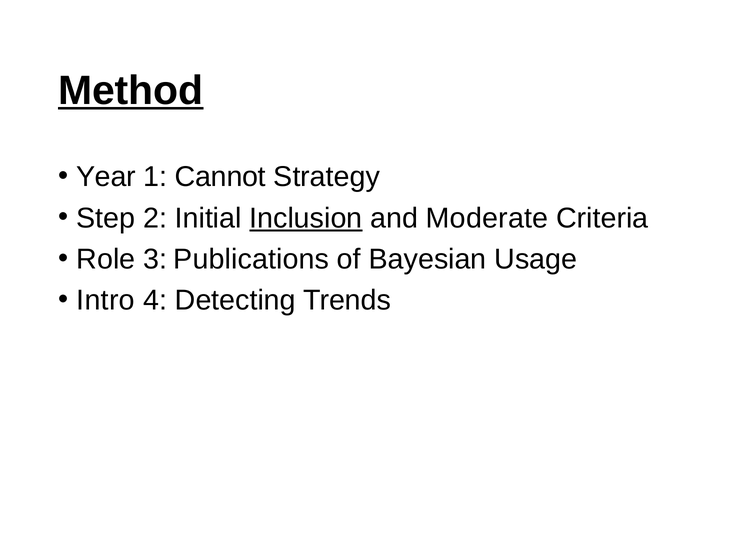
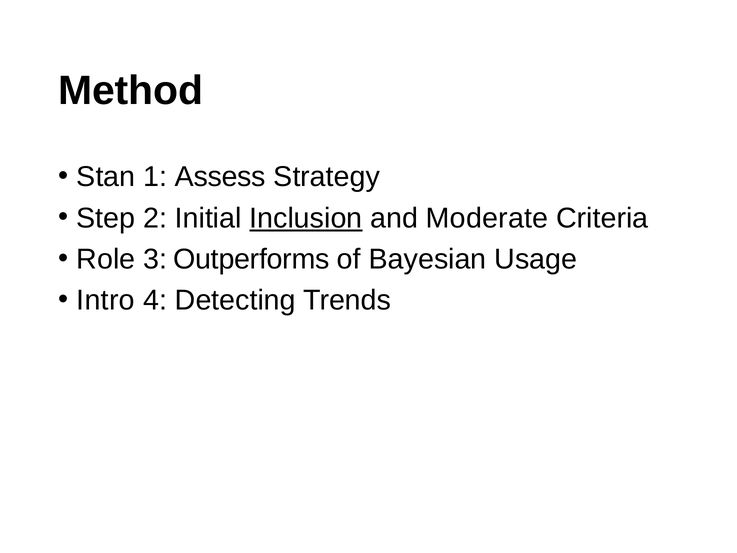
Method underline: present -> none (131, 91)
Year: Year -> Stan (106, 177)
Cannot: Cannot -> Assess (220, 177)
Publications: Publications -> Outperforms (251, 259)
